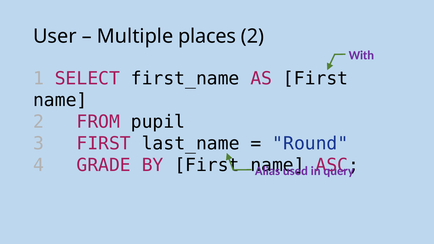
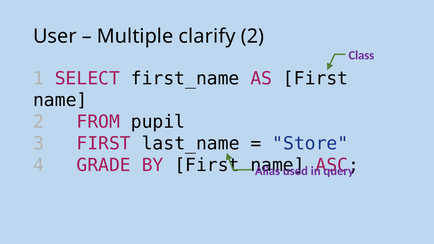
places: places -> clarify (207, 36)
With: With -> Class (361, 55)
Round: Round -> Store (310, 144)
